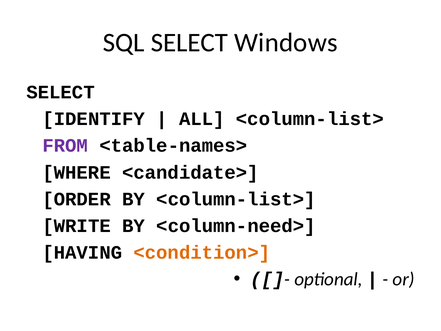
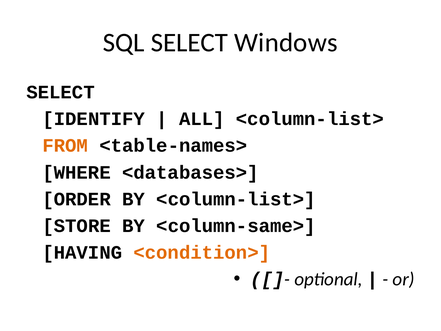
FROM colour: purple -> orange (65, 146)
<candidate>: <candidate> -> <databases> (190, 172)
WRITE: WRITE -> STORE (77, 226)
<column-need>: <column-need> -> <column-same> (236, 226)
